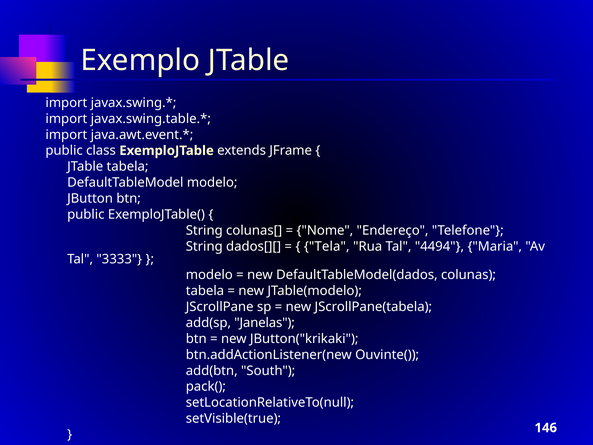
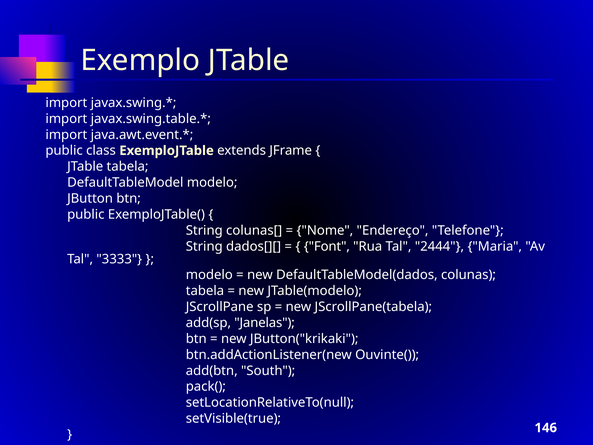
Tela: Tela -> Font (327, 246)
4494: 4494 -> 2444 (439, 246)
